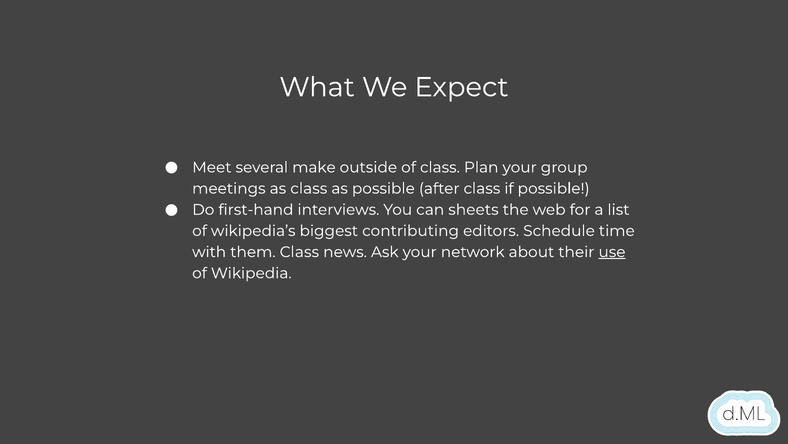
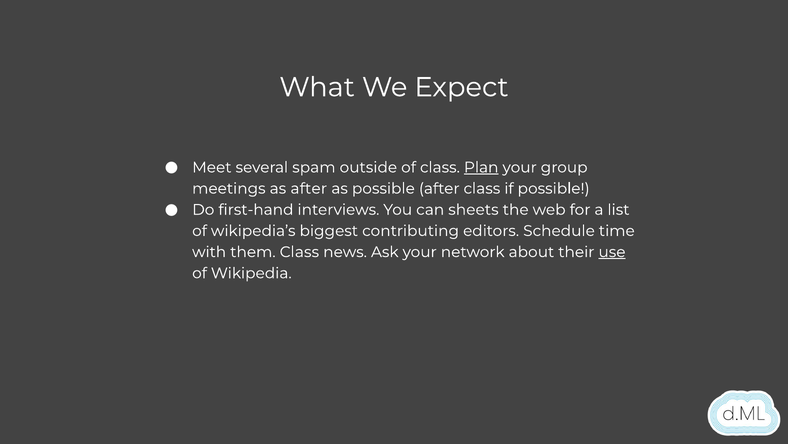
make: make -> spam (314, 167)
Plan underline: none -> present (481, 167)
as class: class -> after (309, 188)
